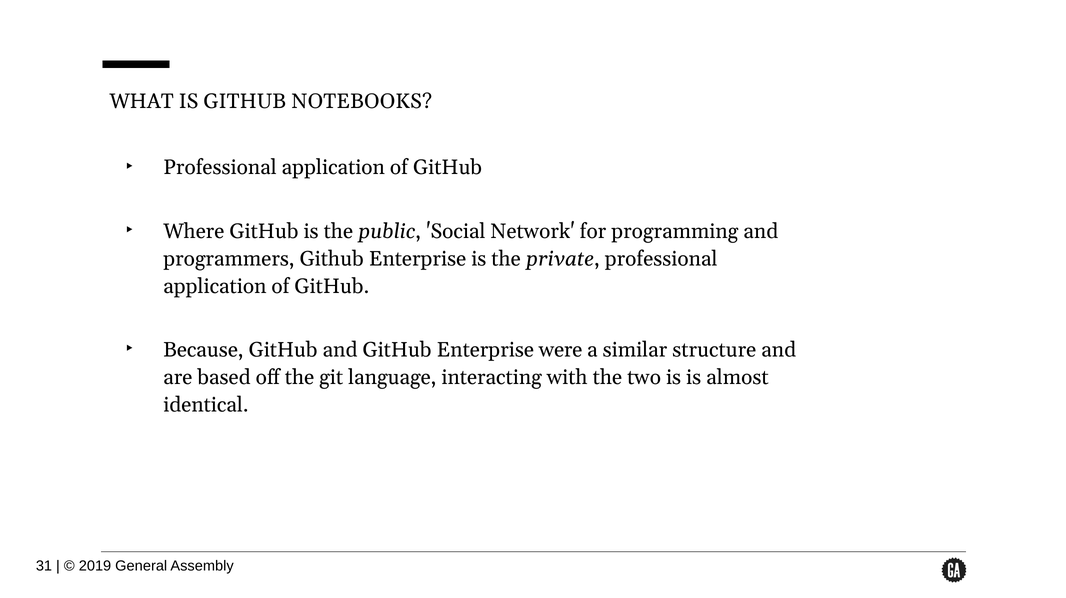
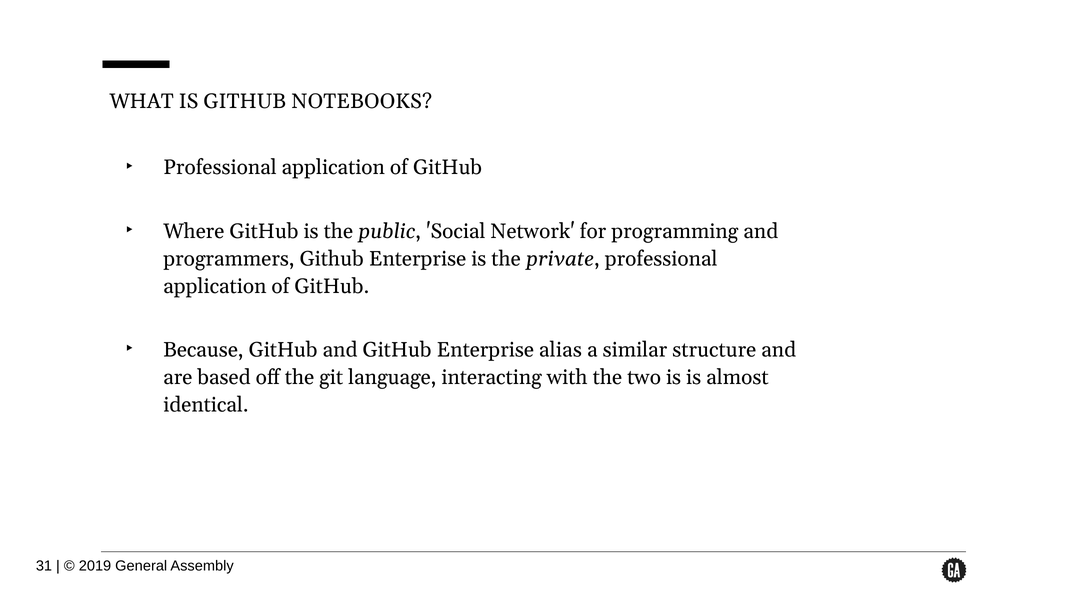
were: were -> alias (560, 350)
